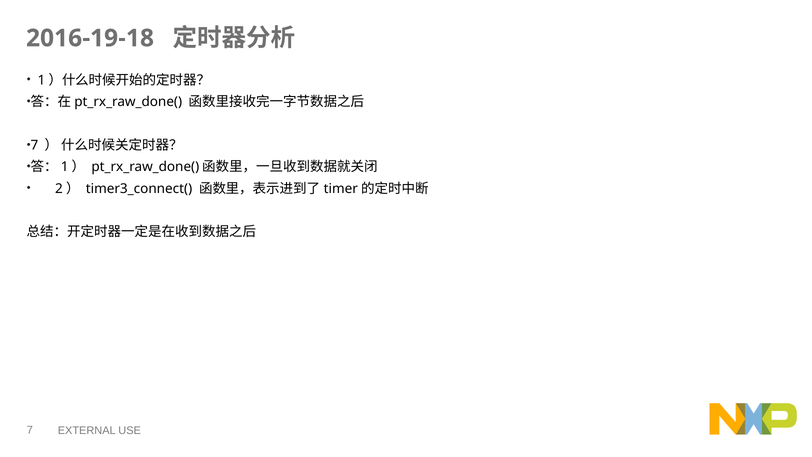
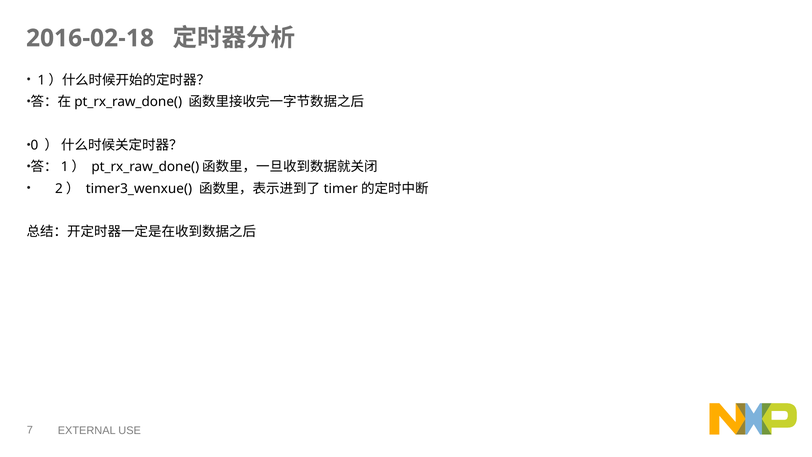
2016-19-18: 2016-19-18 -> 2016-02-18 (90, 38)
7: 7 -> 0 (34, 145)
timer3_connect(: timer3_connect( -> timer3_wenxue( (139, 188)
